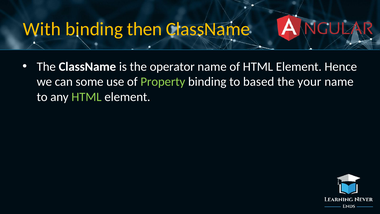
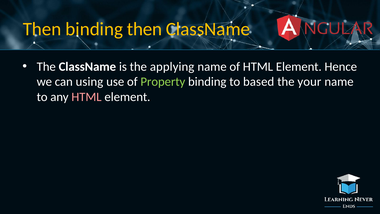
With: With -> Then (42, 29)
operator: operator -> applying (172, 66)
some: some -> using (89, 82)
HTML colour: light green -> pink (87, 97)
